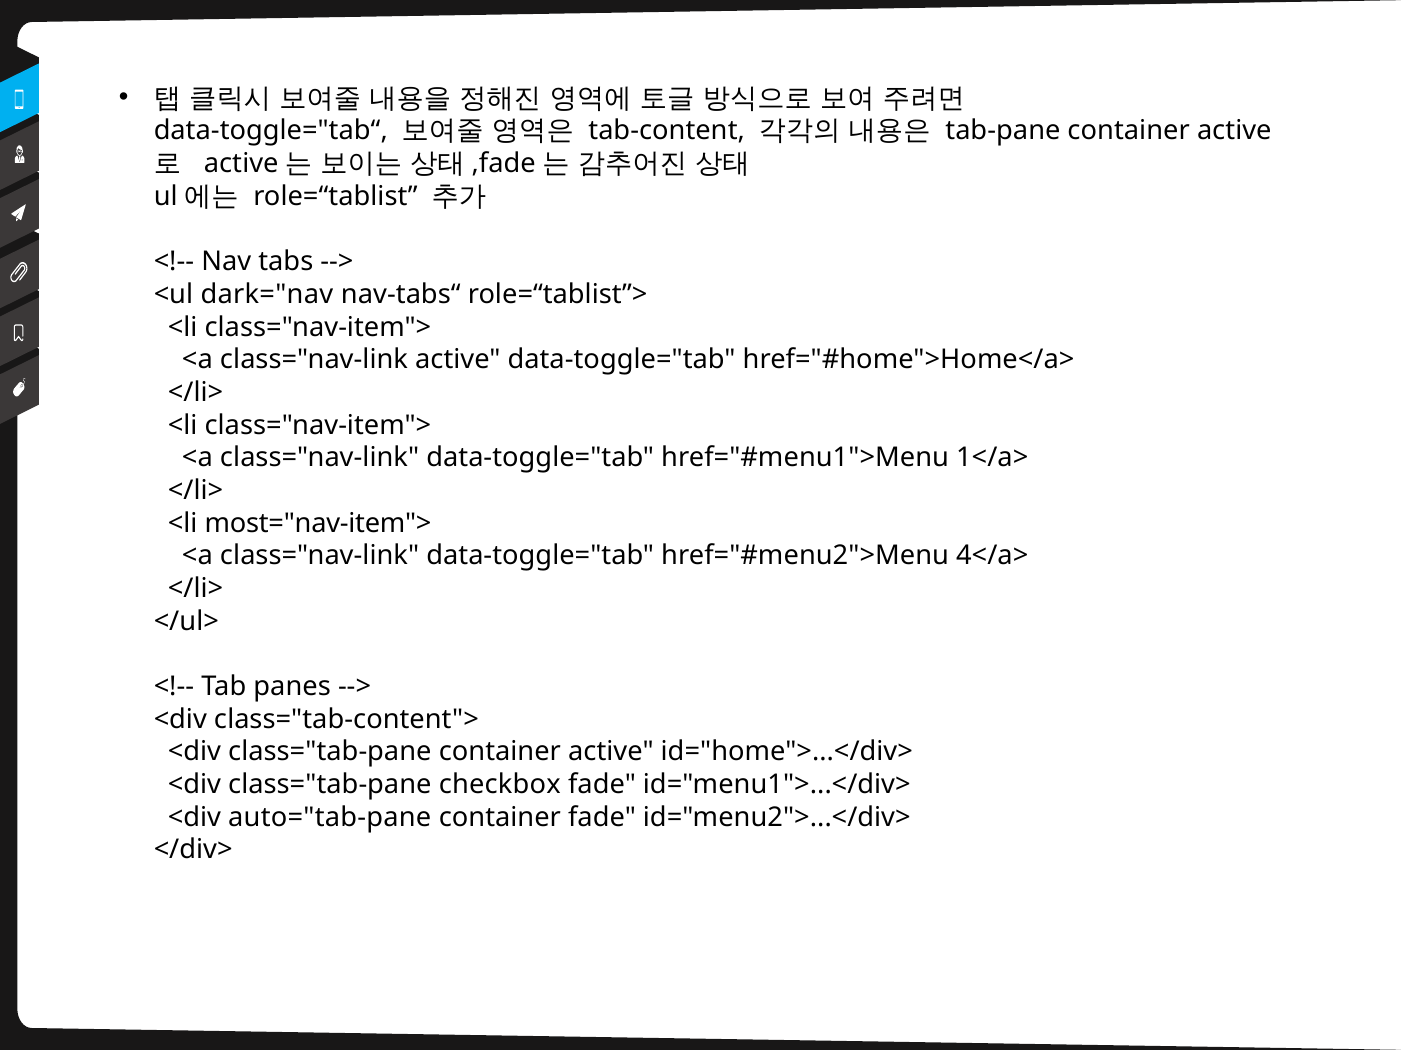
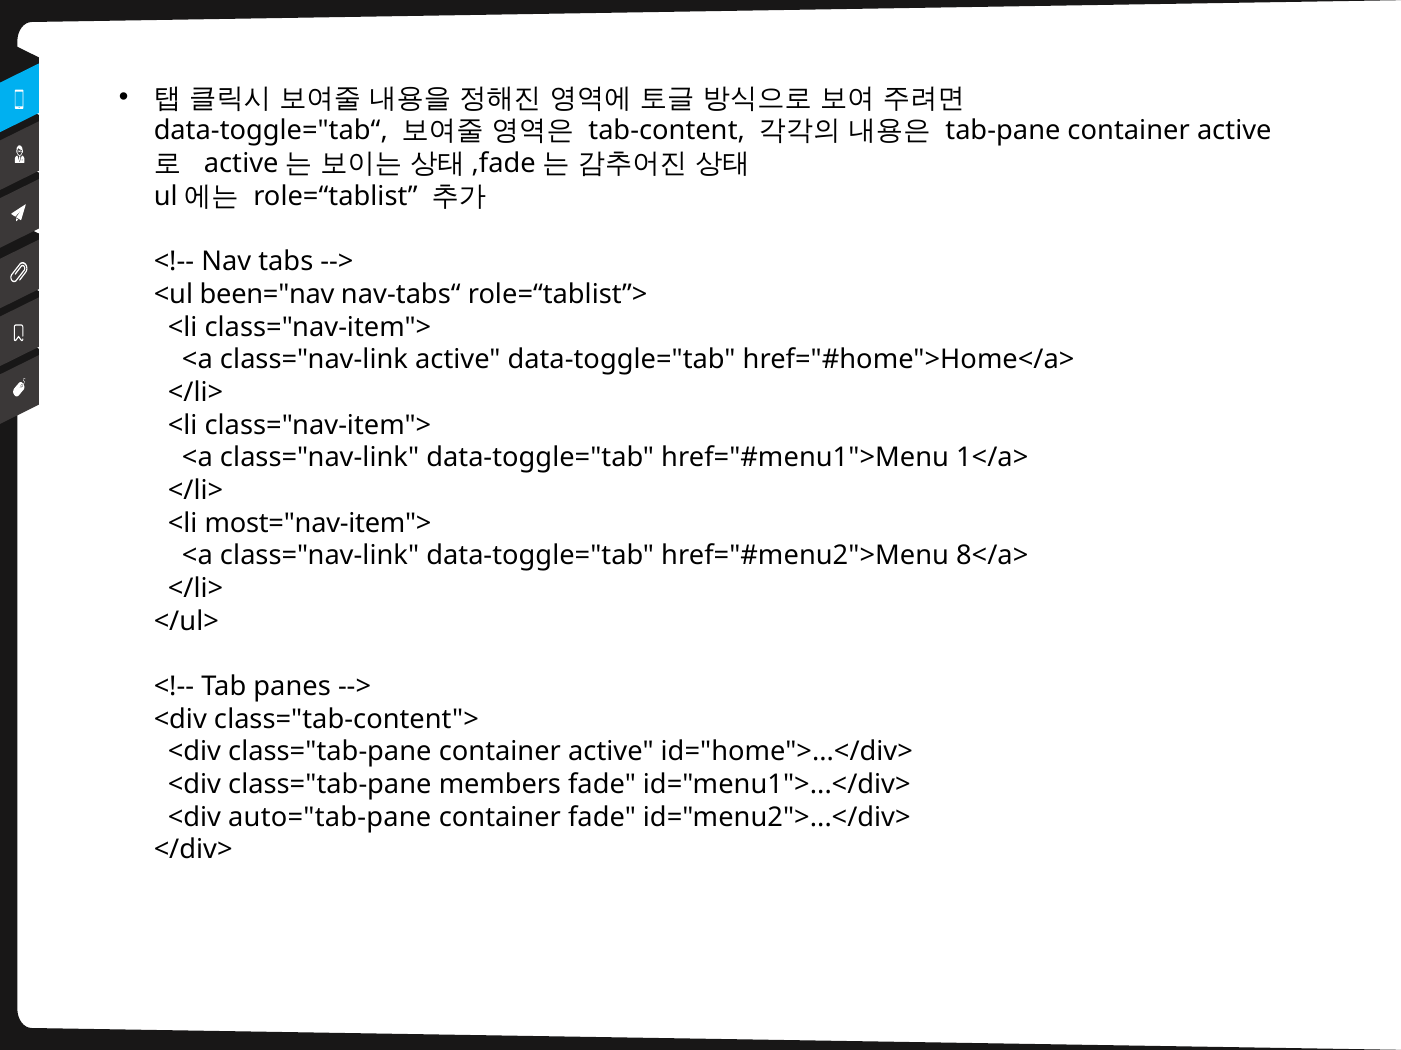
dark="nav: dark="nav -> been="nav (267, 295)
4</a>: 4</a> -> 8</a> (992, 556)
checkbox: checkbox -> members (500, 785)
